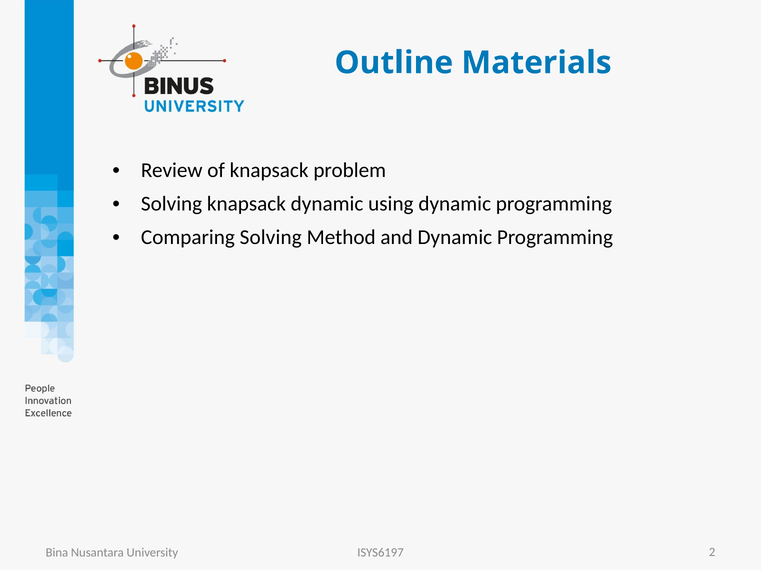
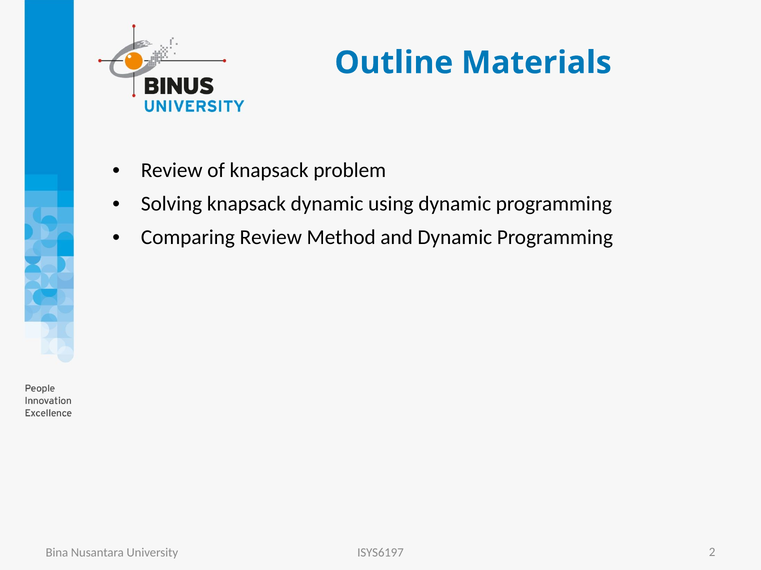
Comparing Solving: Solving -> Review (271, 238)
